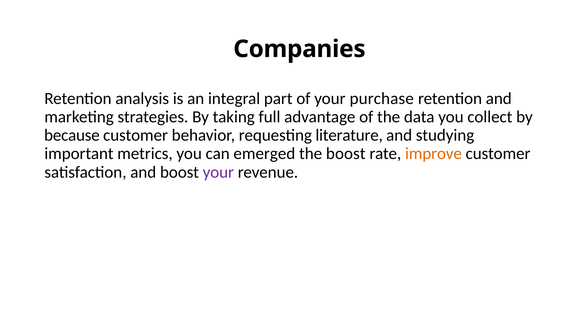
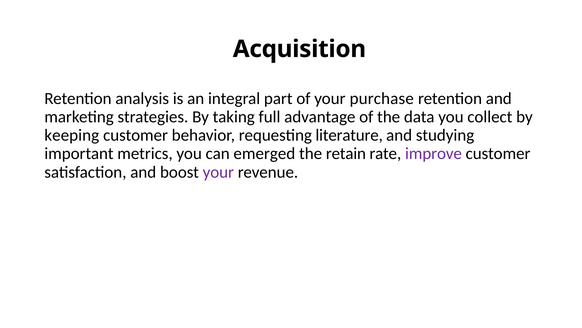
Companies: Companies -> Acquisition (299, 49)
because: because -> keeping (72, 135)
the boost: boost -> retain (346, 153)
improve colour: orange -> purple (433, 153)
